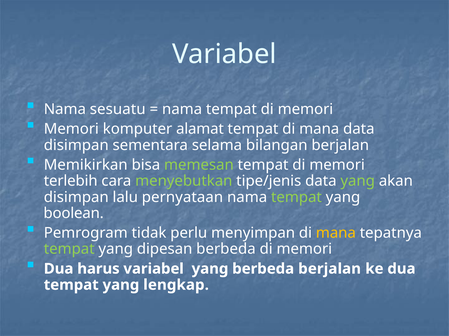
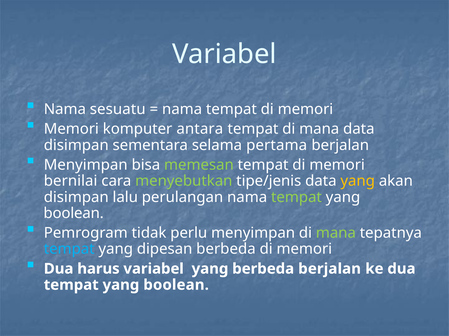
alamat: alamat -> antara (200, 129)
bilangan: bilangan -> pertama (277, 145)
Memikirkan: Memikirkan -> Menyimpan (86, 165)
terlebih: terlebih -> bernilai (71, 181)
yang colour: light green -> yellow (358, 181)
pernyataan: pernyataan -> perulangan (183, 198)
mana colour: yellow -> light green (336, 233)
tempat colour: light green -> light blue (69, 250)
lengkap: lengkap -> boolean (176, 285)
